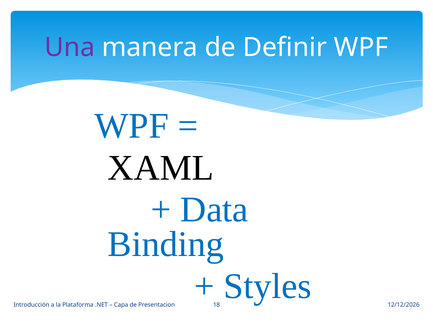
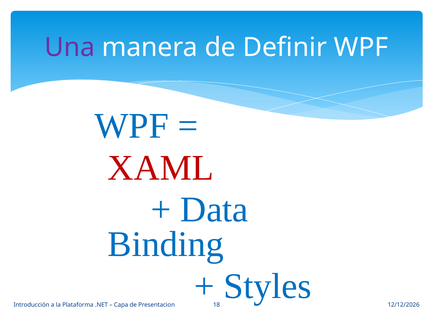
XAML colour: black -> red (161, 168)
